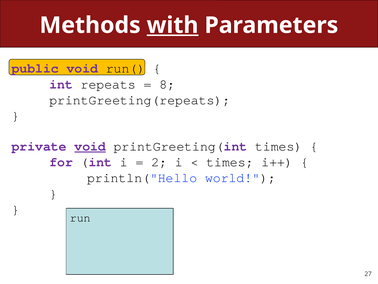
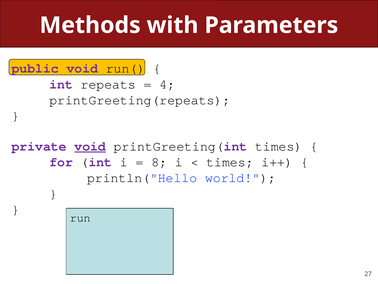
with underline: present -> none (173, 25)
8: 8 -> 4 (167, 84)
2: 2 -> 8 (159, 162)
